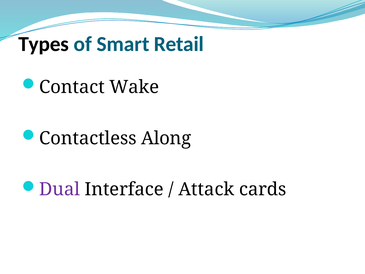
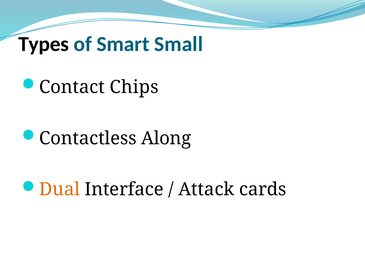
Retail: Retail -> Small (179, 44)
Wake: Wake -> Chips (134, 87)
Dual colour: purple -> orange (60, 189)
